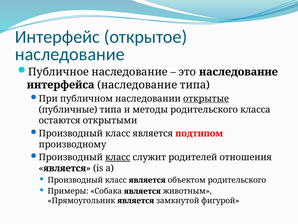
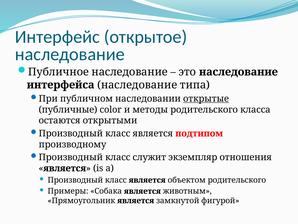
публичные типа: типа -> color (111, 109)
класс underline: present -> none (118, 157)
родителей: родителей -> экземпляр (193, 157)
